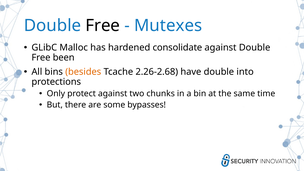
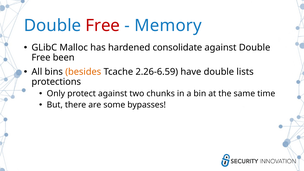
Free colour: black -> red (103, 26)
Mutexes: Mutexes -> Memory (168, 26)
2.26-2.68: 2.26-2.68 -> 2.26-6.59 (157, 72)
into: into -> lists (245, 72)
